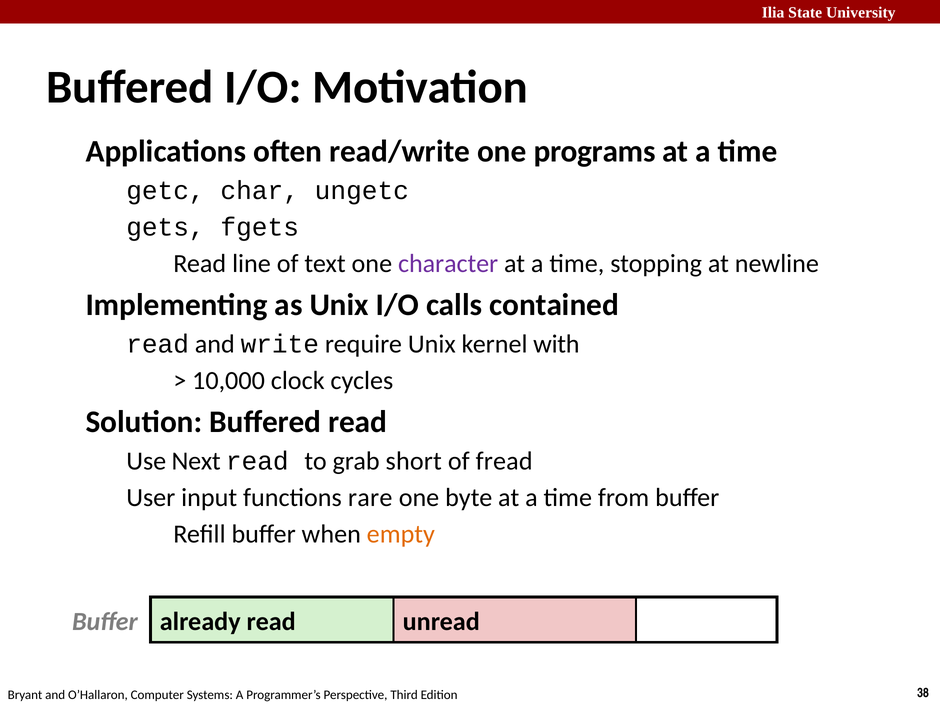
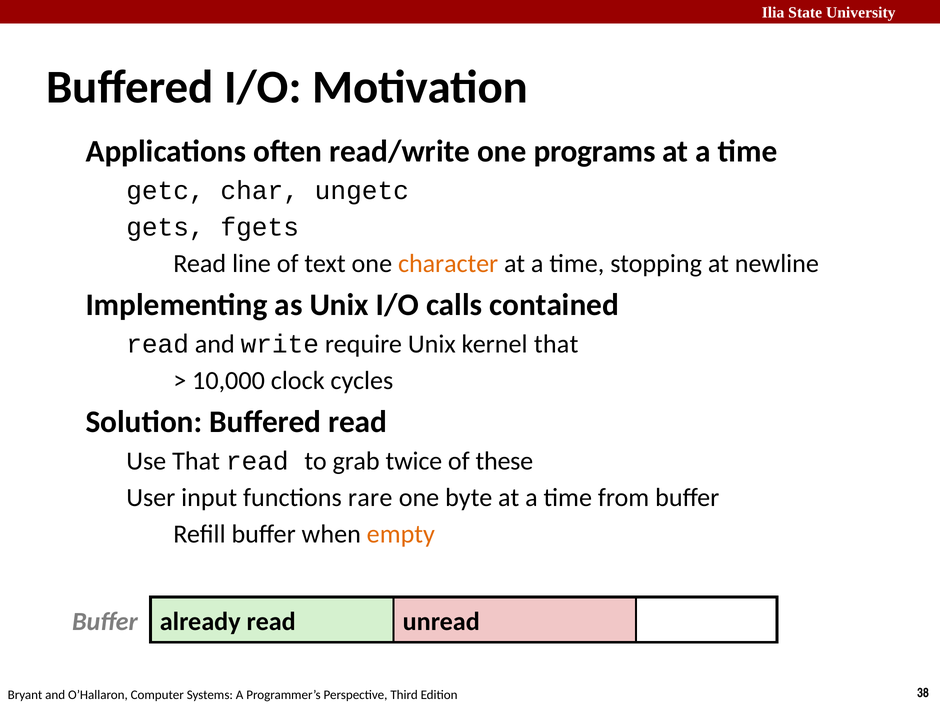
character colour: purple -> orange (448, 264)
kernel with: with -> that (556, 344)
Next: Next -> That (196, 461)
short: short -> twice (414, 461)
fread: fread -> these (504, 461)
